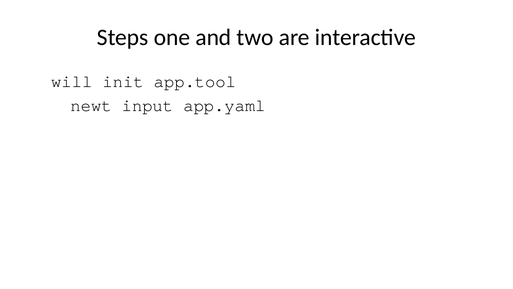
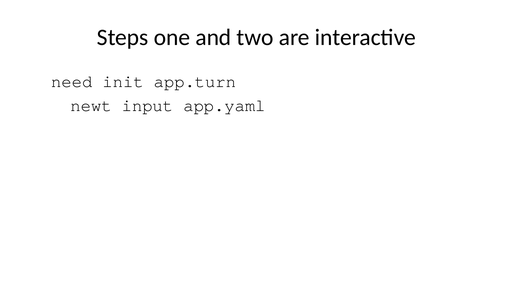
will: will -> need (72, 81)
app.tool: app.tool -> app.turn (195, 81)
